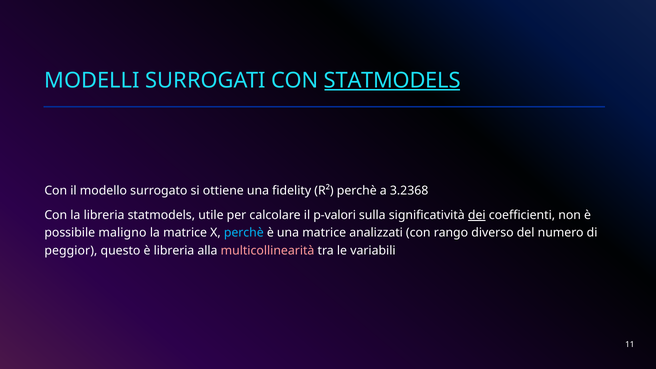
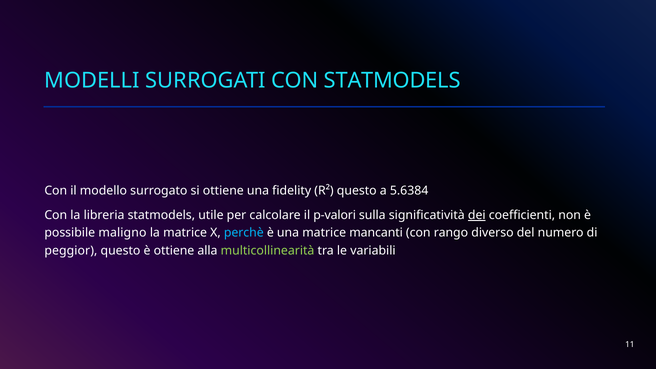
STATMODELS underline: present -> none (392, 80)
R² perchè: perchè -> questo (357, 191)
3.2368: 3.2368 -> 5.6384 (409, 191)
analizzati: analizzati -> mancanti (376, 233)
è libreria: libreria -> ottiene (174, 251)
multicollinearità colour: pink -> light green (268, 251)
